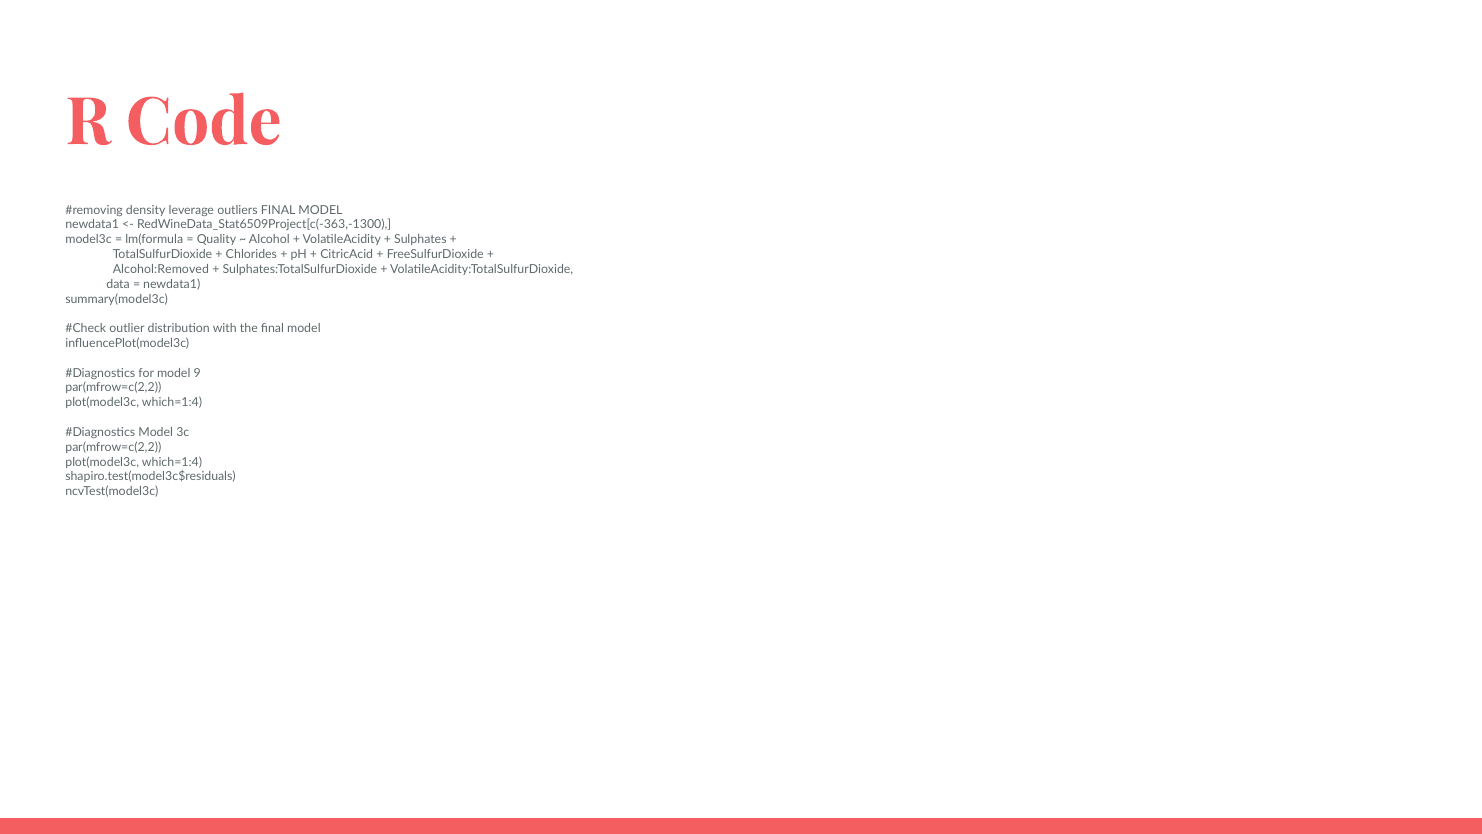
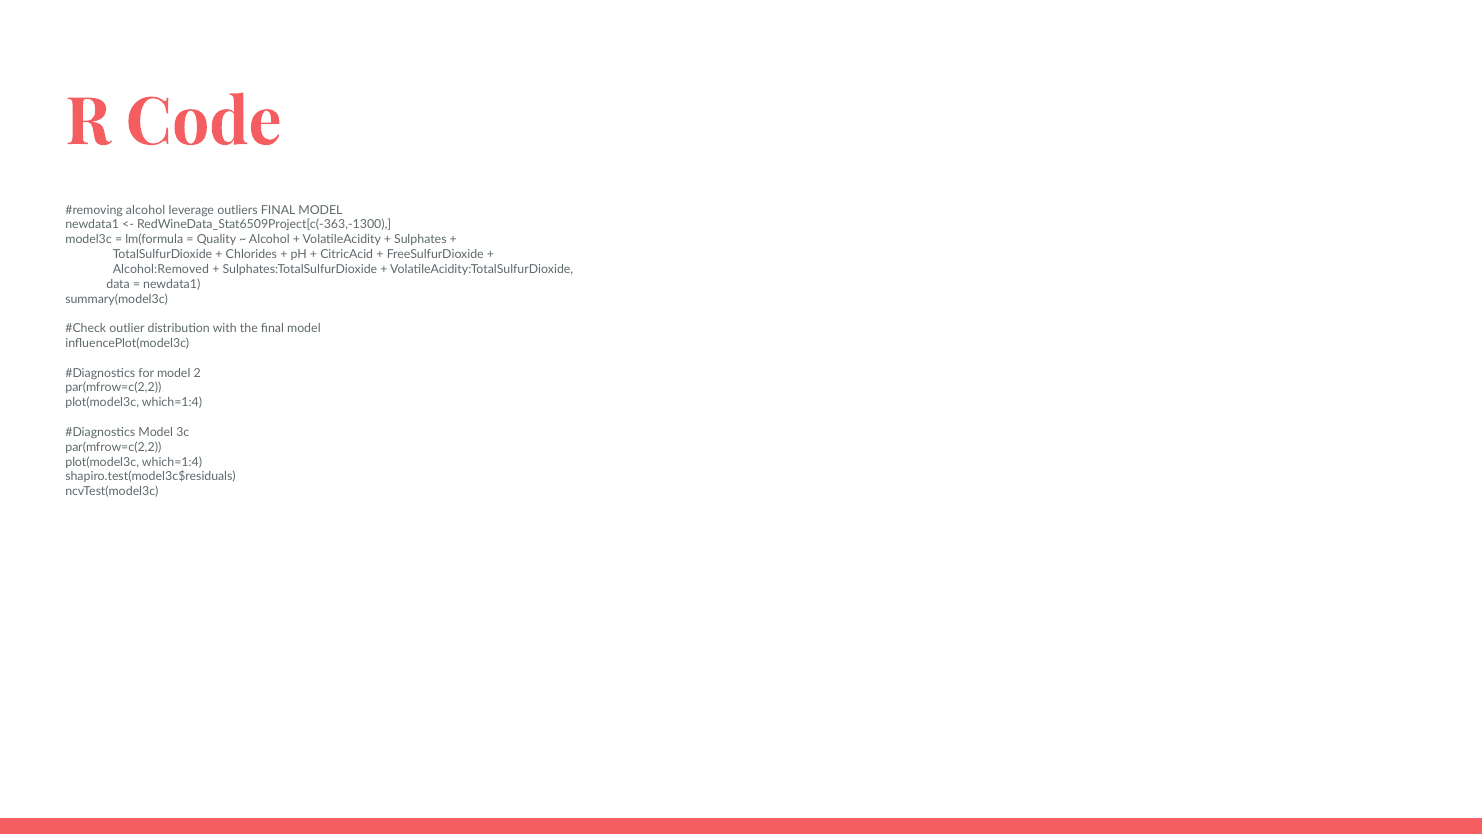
density: density -> alcohol (146, 210)
9: 9 -> 2 (197, 373)
